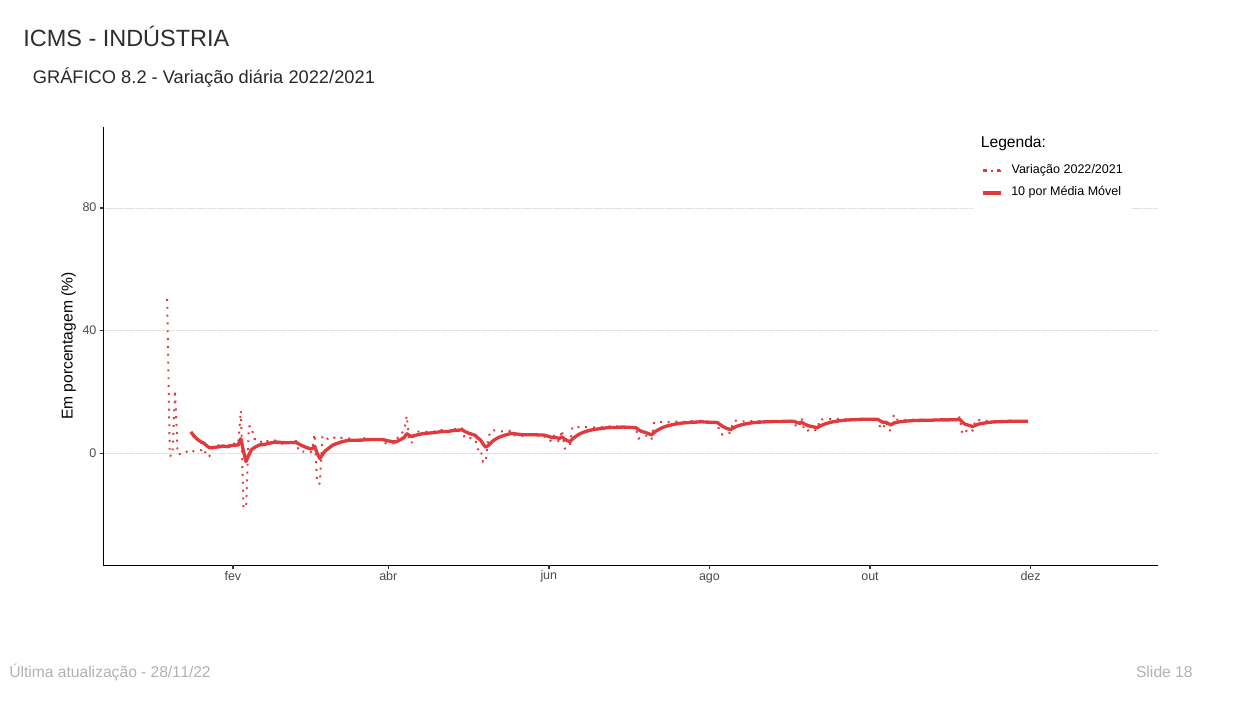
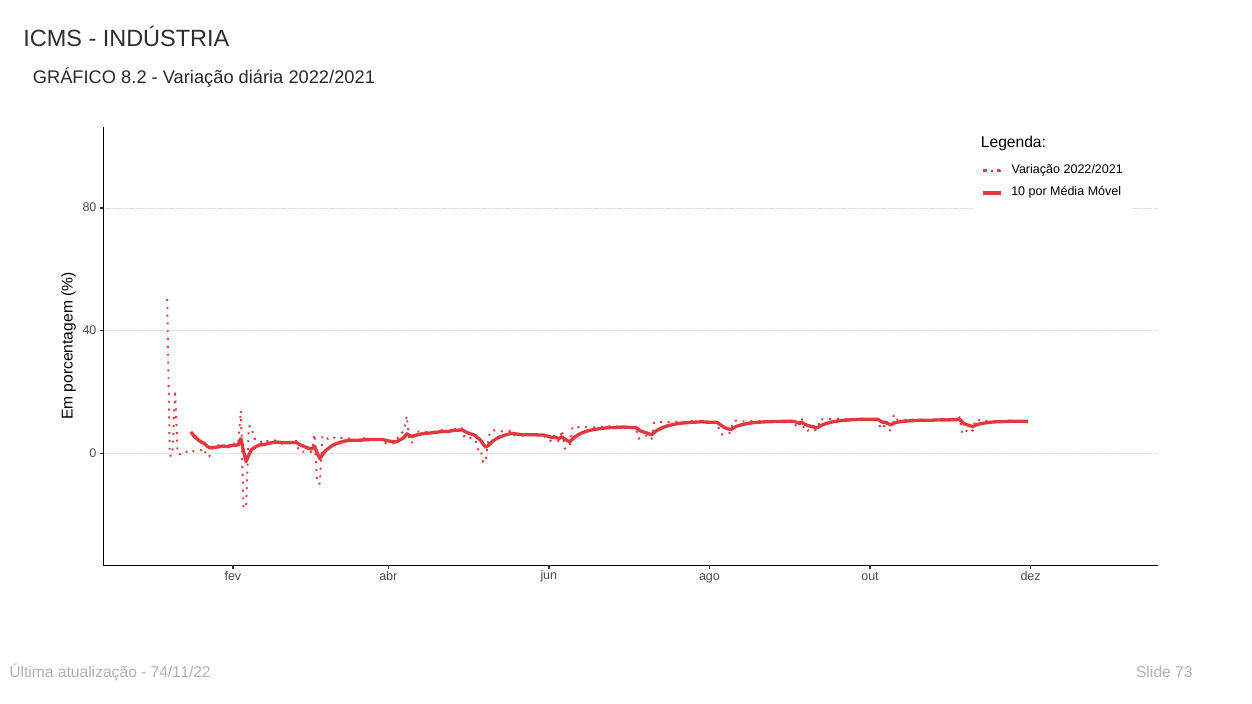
28/11/22: 28/11/22 -> 74/11/22 (181, 672)
18: 18 -> 73 (1184, 672)
